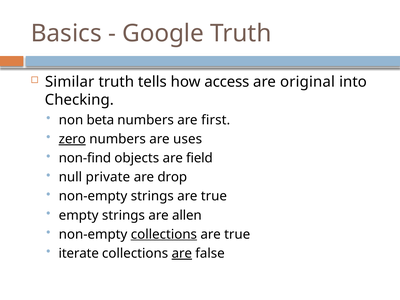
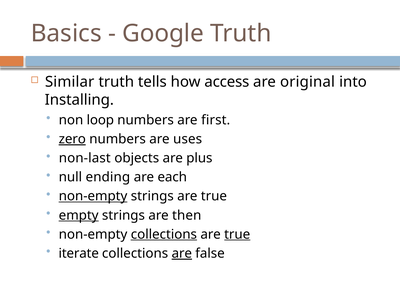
Checking: Checking -> Installing (79, 100)
beta: beta -> loop (100, 120)
non-find: non-find -> non-last (85, 158)
field: field -> plus (199, 158)
private: private -> ending (108, 177)
drop: drop -> each (172, 177)
non-empty underline: none -> present (93, 196)
empty underline: none -> present (79, 215)
allen: allen -> then (187, 215)
true underline: none -> present (237, 234)
